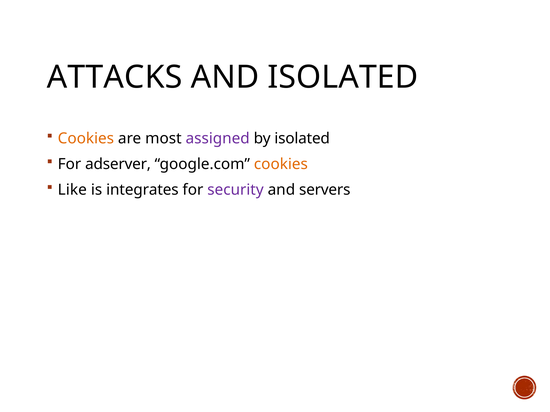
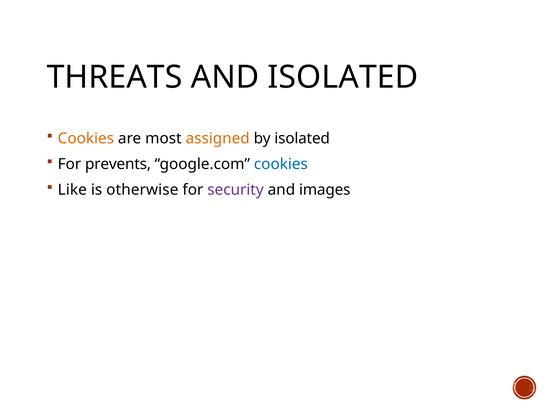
ATTACKS: ATTACKS -> THREATS (115, 77)
assigned colour: purple -> orange (218, 139)
adserver: adserver -> prevents (118, 164)
cookies colour: orange -> blue (281, 164)
integrates: integrates -> otherwise (142, 190)
servers: servers -> images (325, 190)
